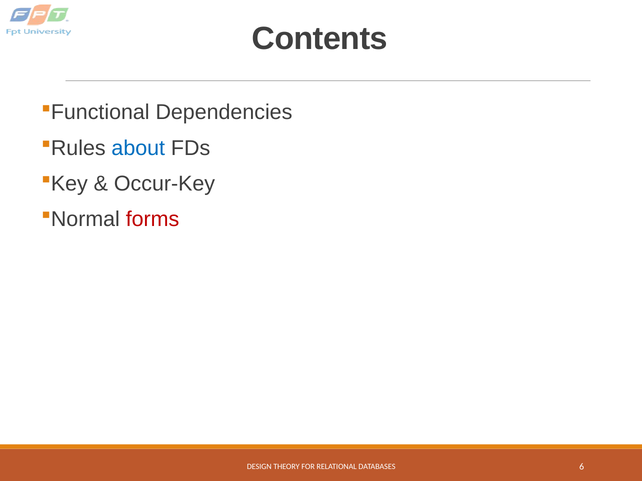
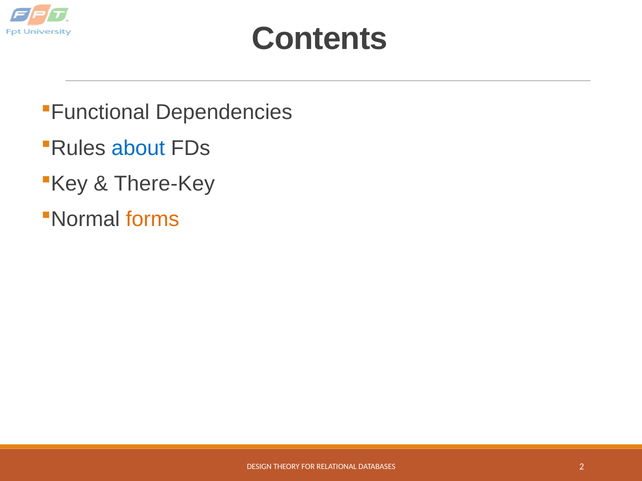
Occur-Key: Occur-Key -> There-Key (164, 184)
forms colour: red -> orange (153, 219)
6: 6 -> 2 (582, 467)
